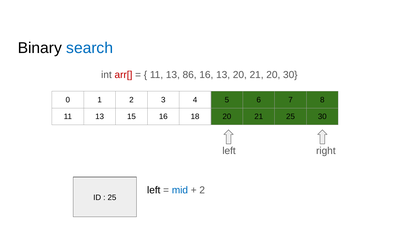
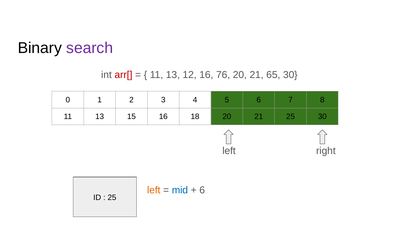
search colour: blue -> purple (90, 48)
86: 86 -> 12 (190, 75)
16 13: 13 -> 76 (223, 75)
21 20: 20 -> 65 (273, 75)
left colour: black -> orange (154, 190)
2: 2 -> 6 (202, 190)
